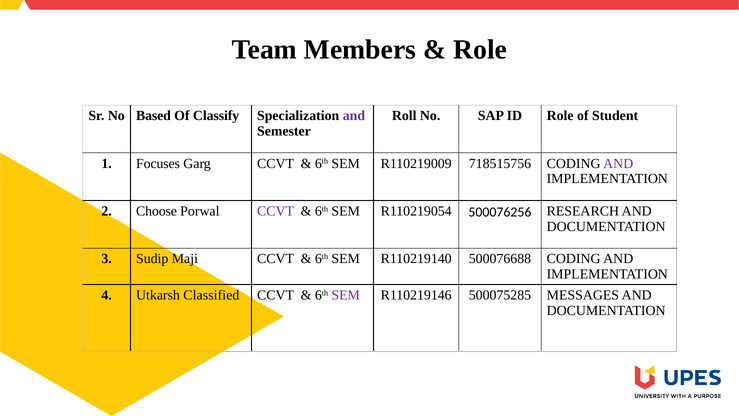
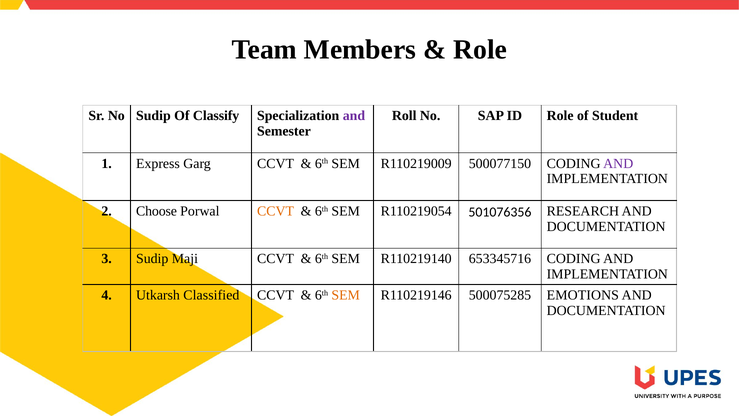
No Based: Based -> Sudip (153, 116)
Focuses: Focuses -> Express (158, 163)
718515756: 718515756 -> 500077150 (500, 163)
CCVT colour: purple -> orange (276, 211)
500076256: 500076256 -> 501076356 (500, 212)
500076688: 500076688 -> 653345716 (500, 259)
SEM colour: purple -> orange (346, 295)
MESSAGES: MESSAGES -> EMOTIONS (583, 295)
